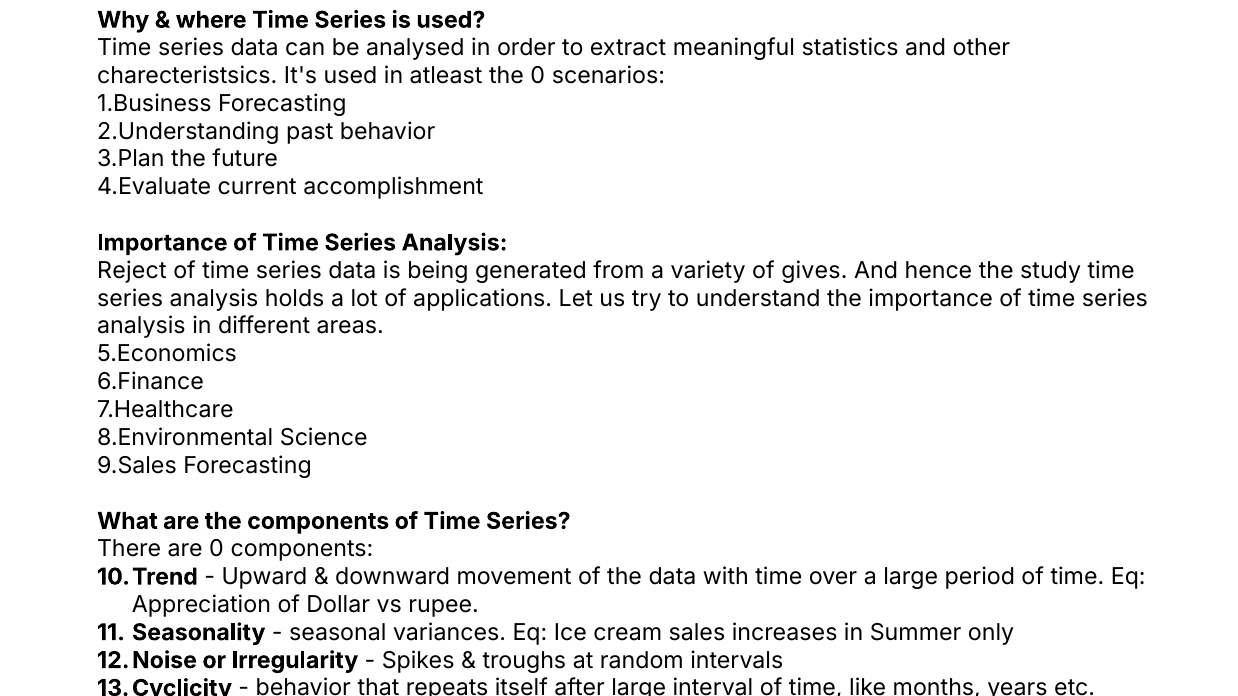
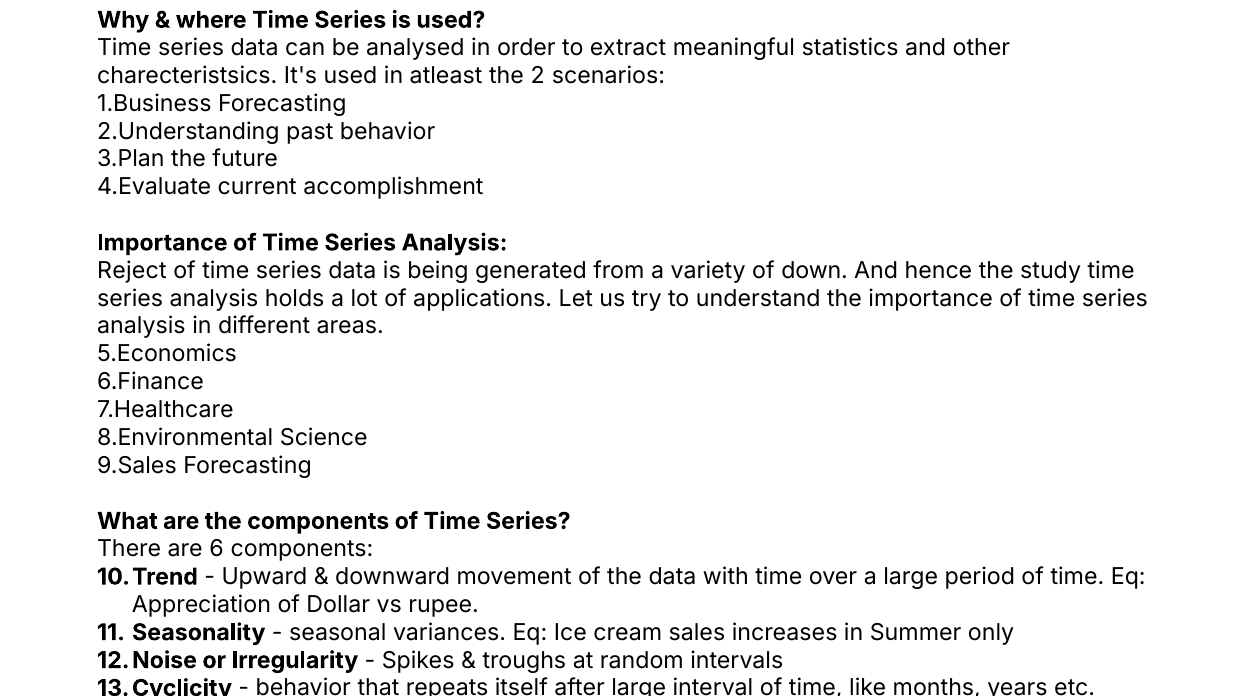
the 0: 0 -> 2 (538, 76)
gives: gives -> down (815, 271)
are 0: 0 -> 6 (217, 549)
